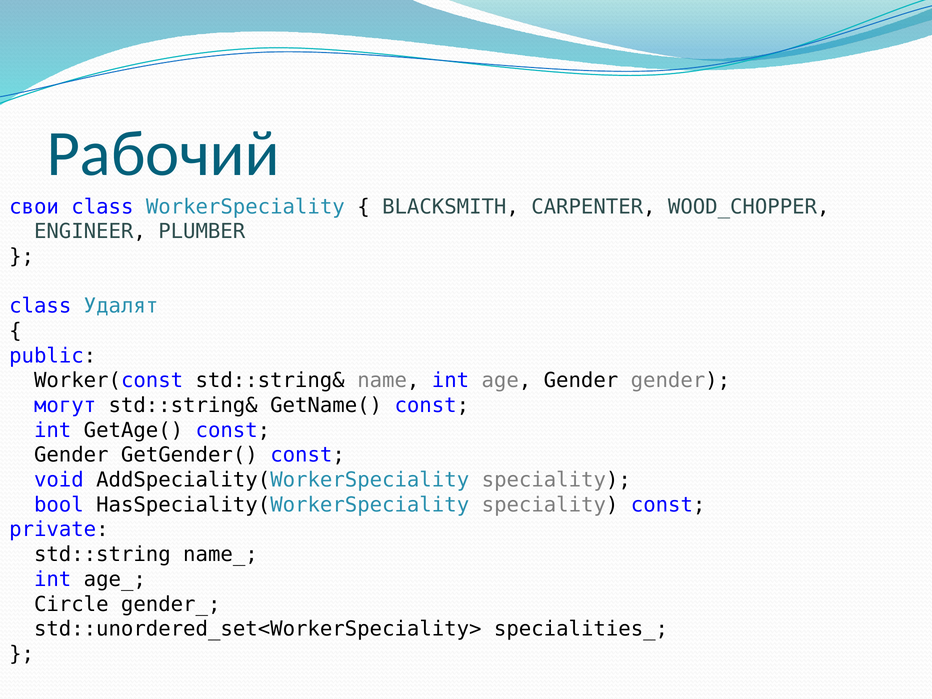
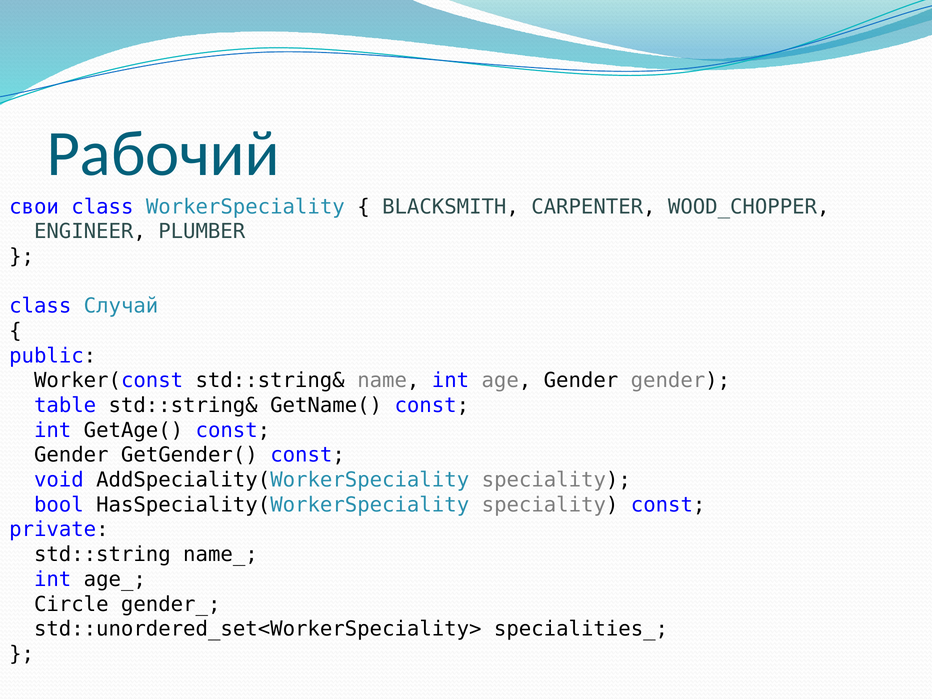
Удалят: Удалят -> Случай (121, 306)
могут: могут -> table (65, 405)
